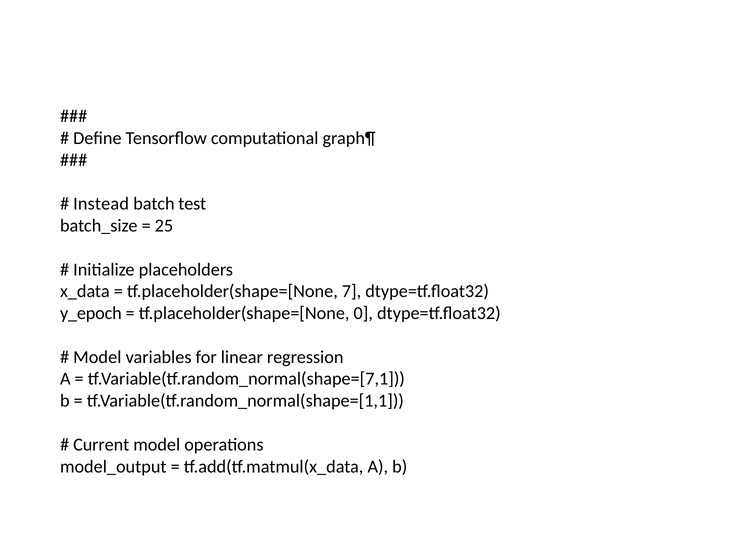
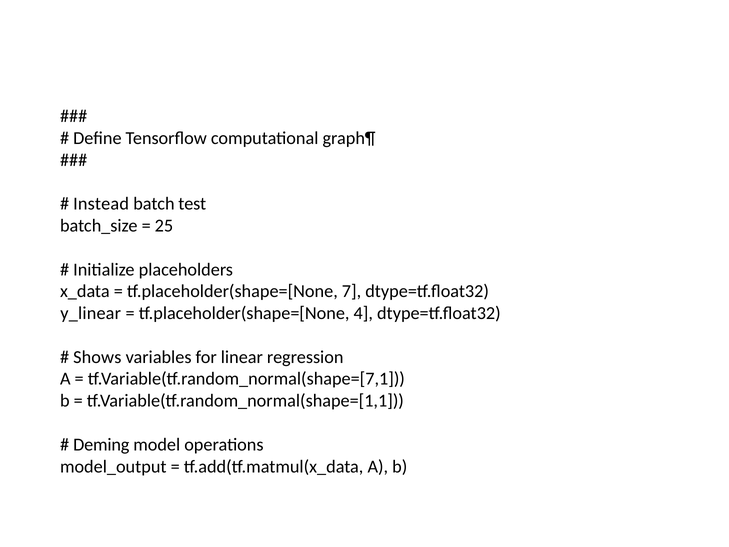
y_epoch: y_epoch -> y_linear (91, 313)
0: 0 -> 4 (363, 313)
Model: Model -> Shows (97, 357)
Current: Current -> Deming (101, 444)
